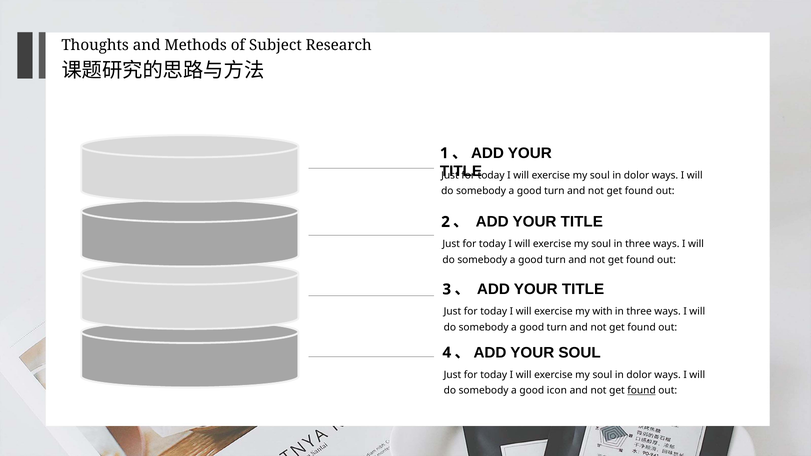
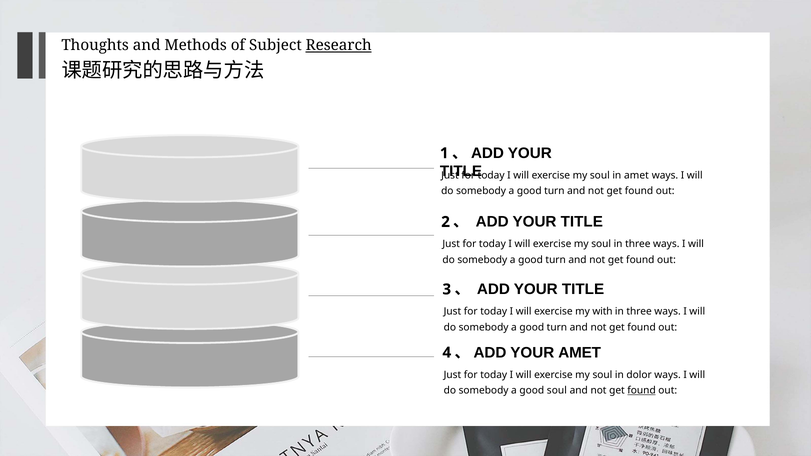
Research underline: none -> present (339, 45)
dolor: dolor -> amet (636, 175)
YOUR SOUL: SOUL -> AMET (580, 353)
good icon: icon -> soul (557, 391)
